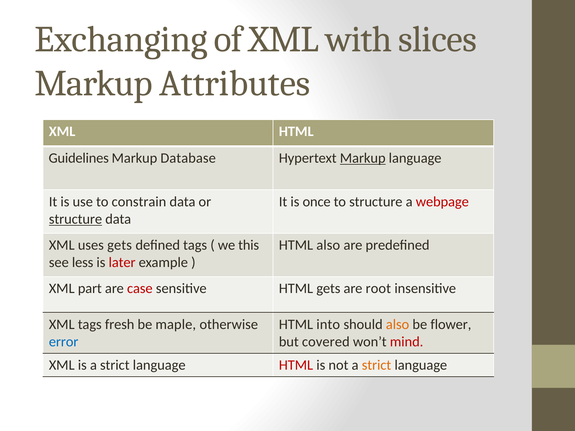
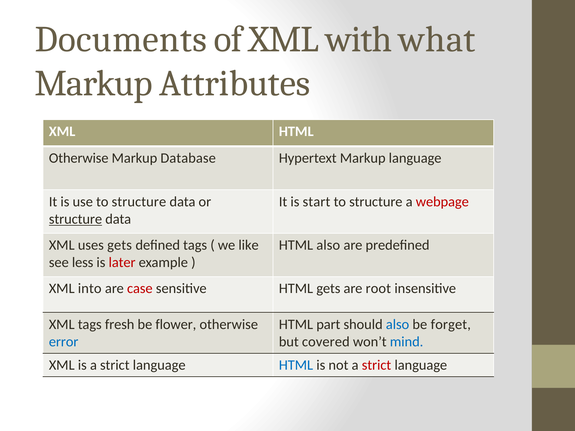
Exchanging: Exchanging -> Documents (121, 39)
slices: slices -> what (437, 39)
Guidelines: Guidelines -> Otherwise (79, 158)
Markup underline: present -> none (363, 158)
use to constrain: constrain -> structure (139, 202)
once: once -> start (316, 202)
this: this -> like (249, 245)
part: part -> into (90, 289)
maple: maple -> flower (176, 324)
into: into -> part (328, 324)
also colour: orange -> blue (398, 324)
flower: flower -> forget (451, 324)
mind colour: red -> blue (407, 342)
HTML colour: red -> blue (296, 365)
strict colour: orange -> red (376, 365)
